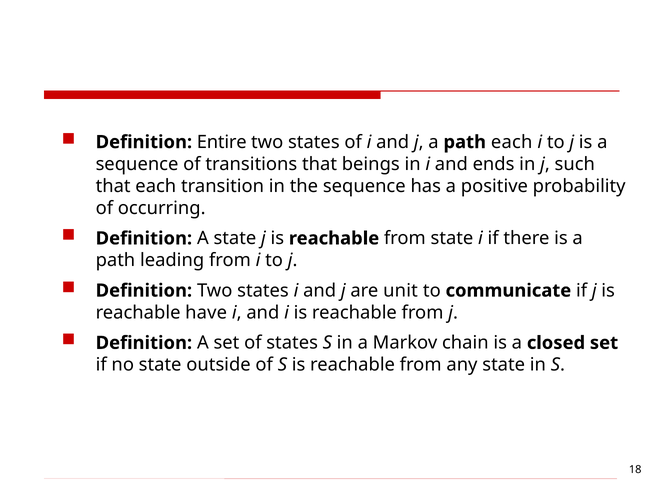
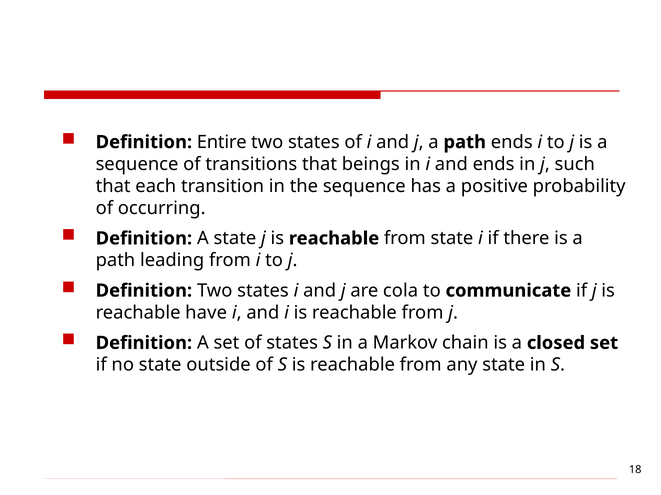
path each: each -> ends (512, 142)
unit: unit -> cola (401, 291)
